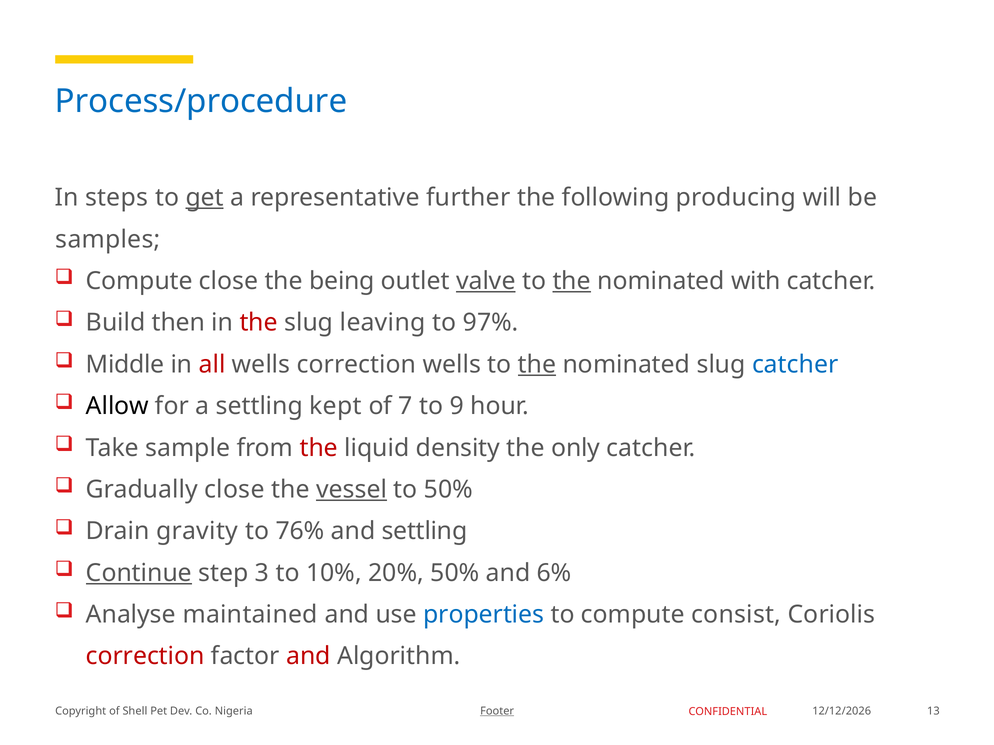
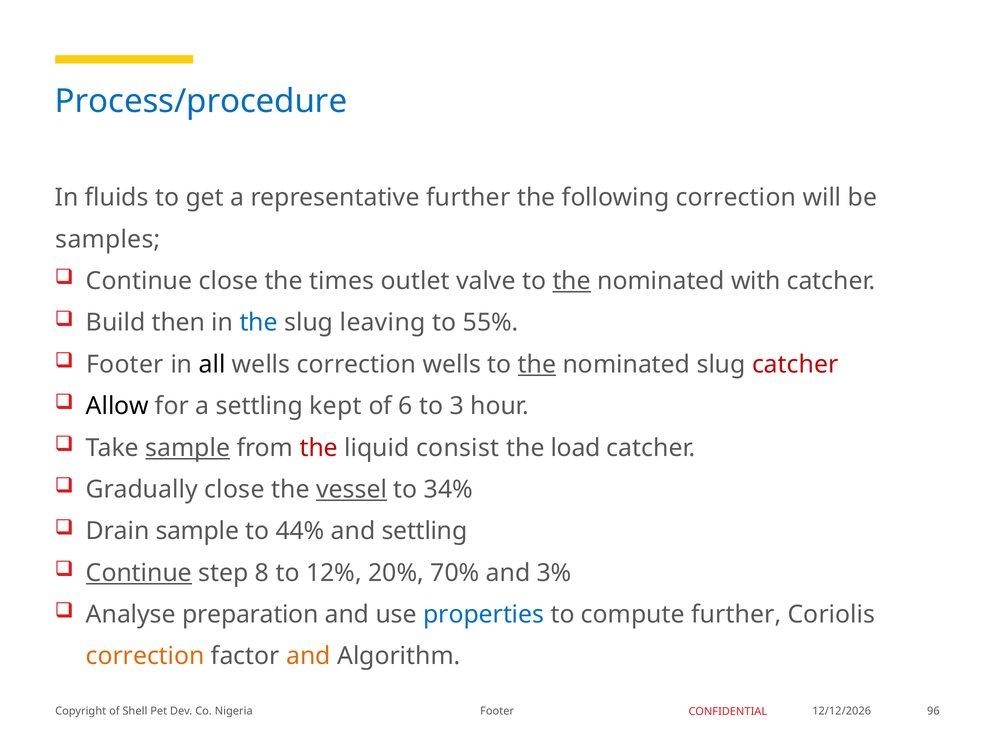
steps: steps -> fluids (117, 198)
get underline: present -> none (205, 198)
following producing: producing -> correction (736, 198)
Compute: Compute -> Continue (139, 281)
being: being -> times (342, 281)
valve underline: present -> none (486, 281)
the colour: red -> blue (259, 323)
97%: 97% -> 55% (491, 323)
Middle: Middle -> Footer (125, 365)
all colour: red -> black (212, 365)
catcher colour: blue -> red (795, 365)
7: 7 -> 6 (406, 406)
9: 9 -> 3 (457, 406)
sample underline: none -> present (188, 448)
density: density -> consist (458, 448)
only: only -> load (576, 448)
to 50%: 50% -> 34% (448, 490)
Drain gravity: gravity -> sample (197, 532)
76%: 76% -> 44% (300, 532)
3: 3 -> 8 (262, 573)
10%: 10% -> 12% (334, 573)
20% 50%: 50% -> 70% (455, 573)
6%: 6% -> 3% (554, 573)
maintained: maintained -> preparation (250, 615)
compute consist: consist -> further (736, 615)
correction colour: red -> orange (145, 657)
and colour: red -> orange (308, 657)
13: 13 -> 96 (933, 712)
Footer underline: present -> none (497, 712)
